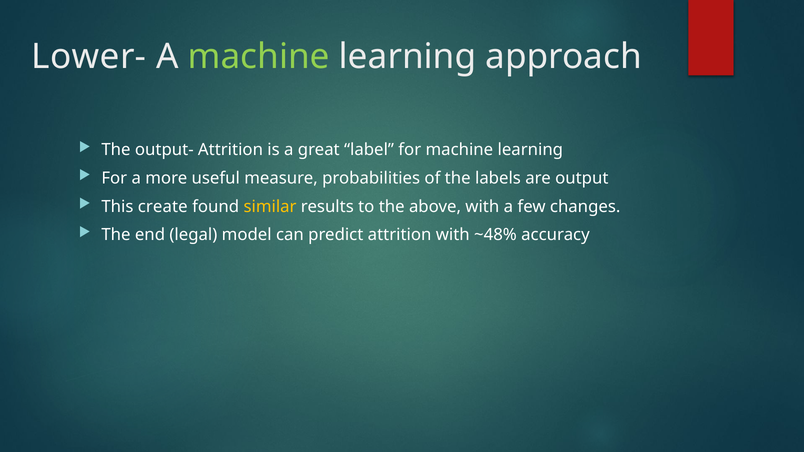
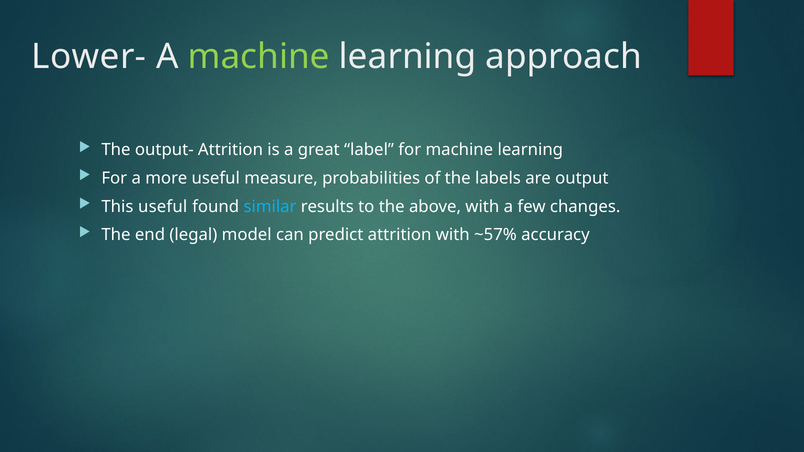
This create: create -> useful (163, 207)
similar colour: yellow -> light blue (270, 207)
~48%: ~48% -> ~57% (495, 235)
